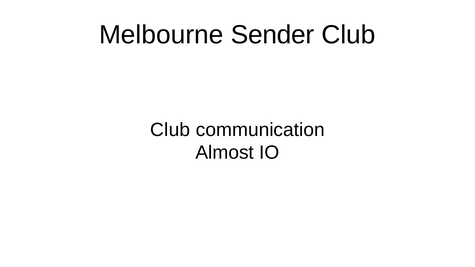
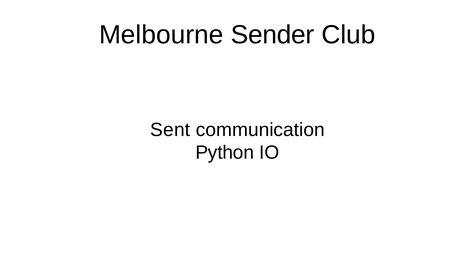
Club: Club -> Sent (170, 130)
Almost: Almost -> Python (225, 153)
